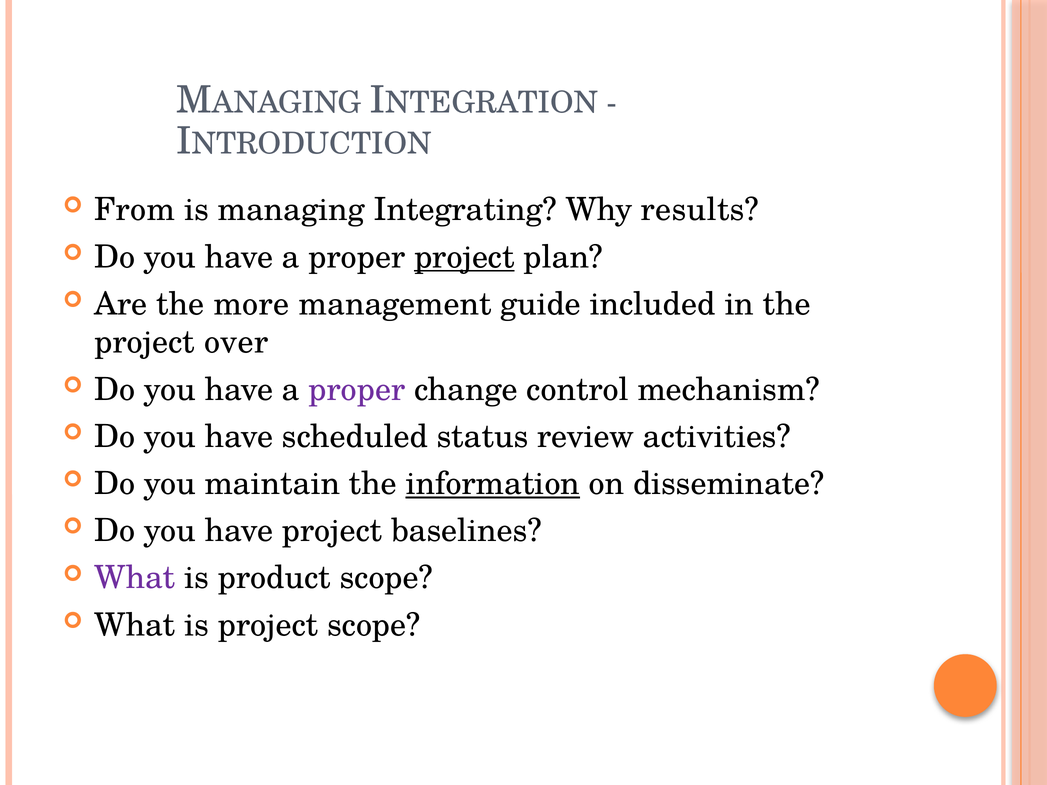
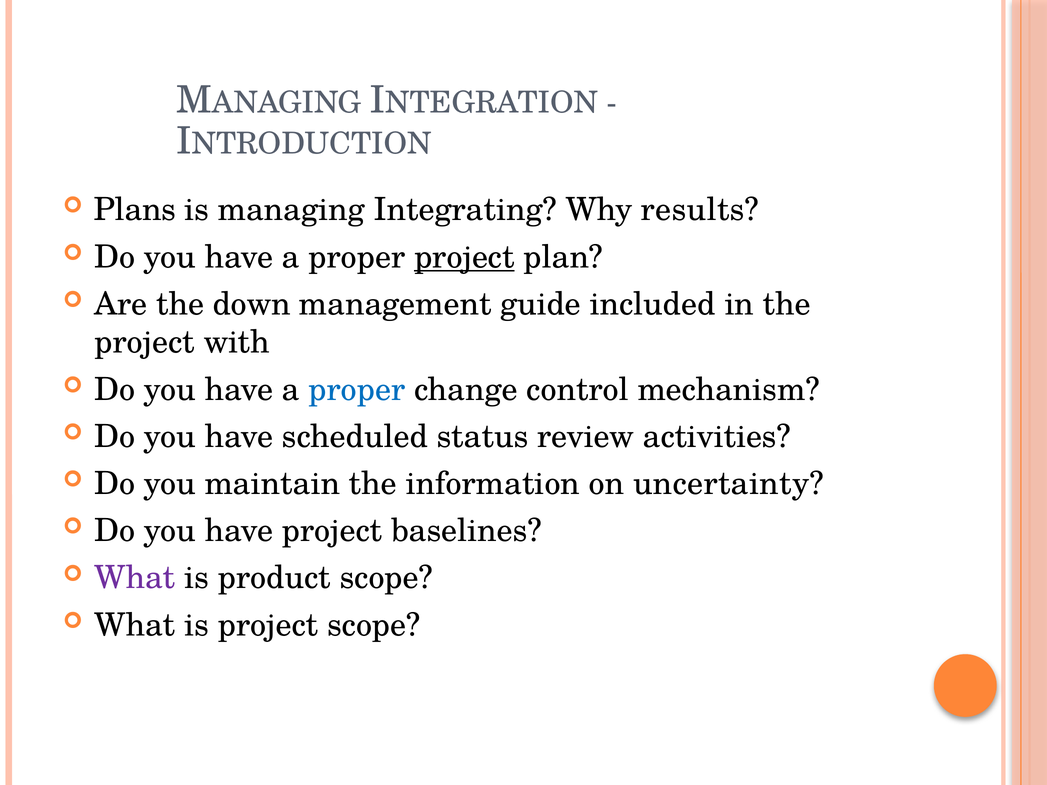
From: From -> Plans (135, 210)
more: more -> down (252, 304)
over: over -> with (237, 343)
proper colour: purple -> blue (357, 390)
information underline: present -> none (493, 484)
disseminate: disseminate -> uncertainty (728, 484)
